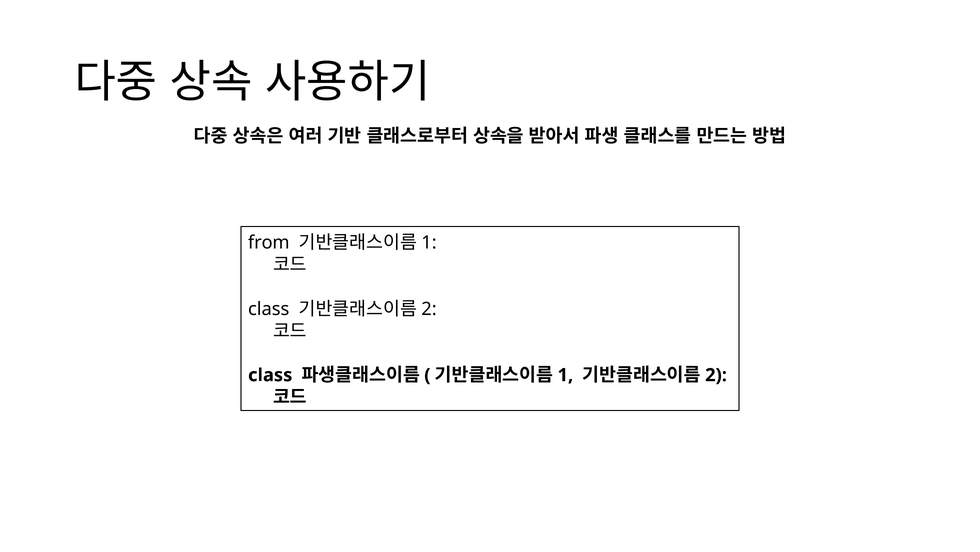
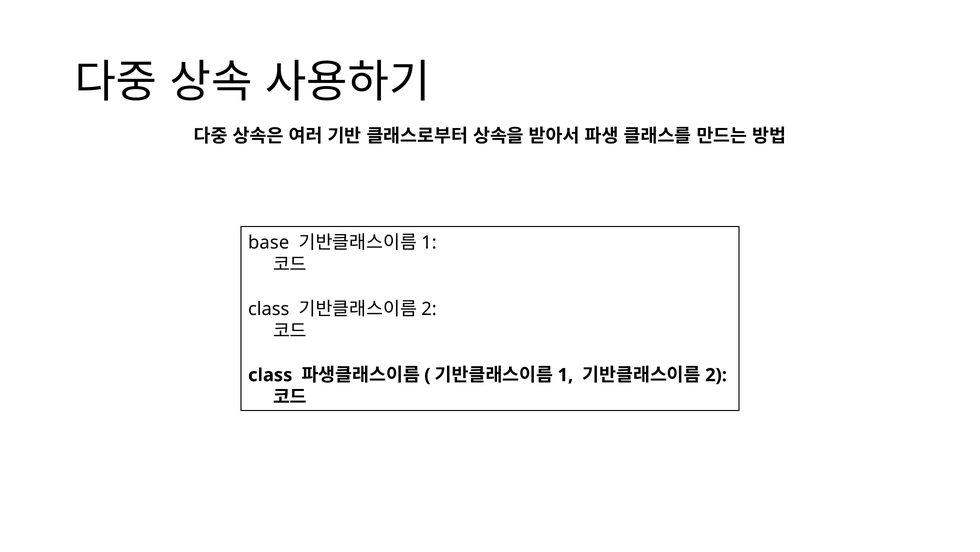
from: from -> base (269, 242)
